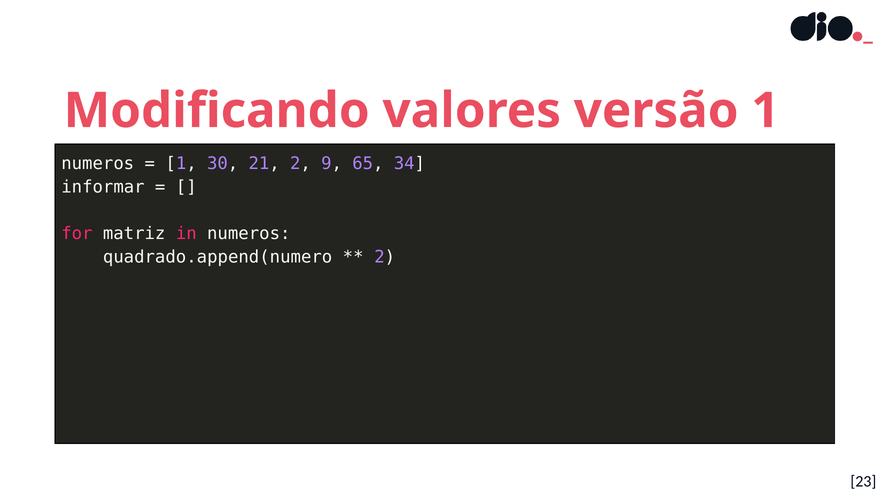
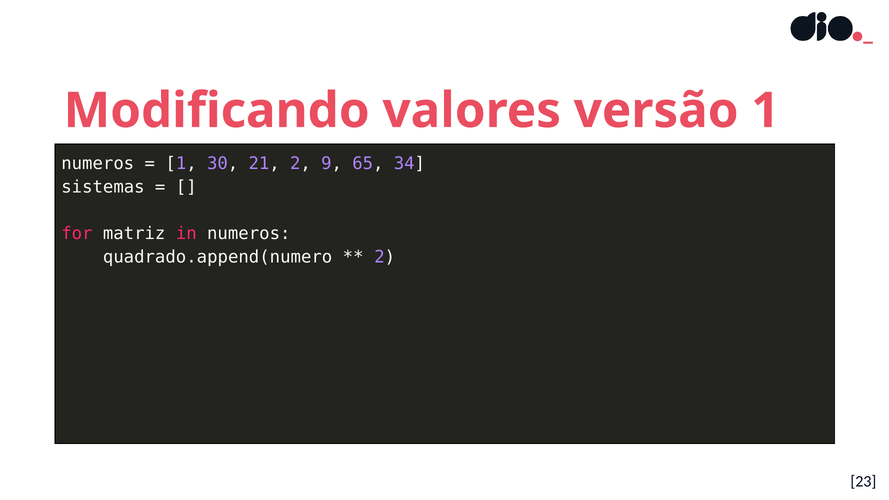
informar: informar -> sistemas (103, 187)
